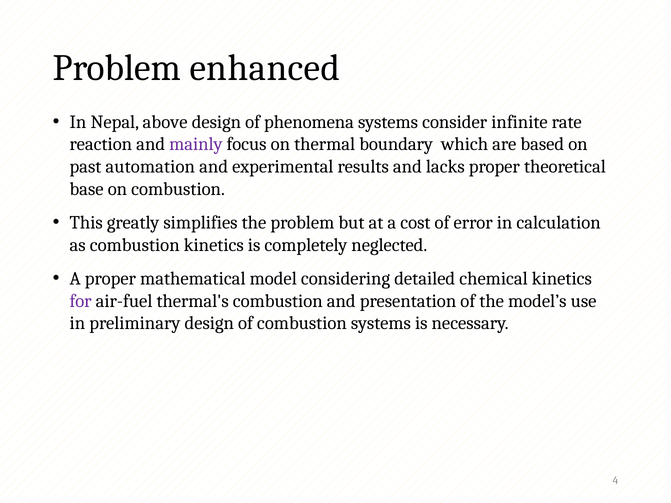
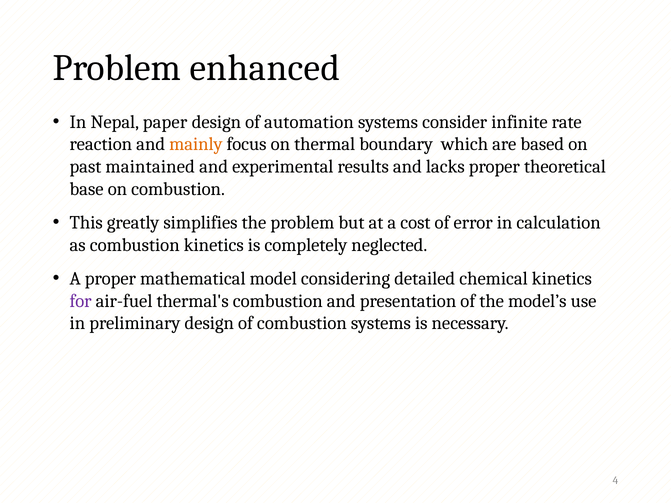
above: above -> paper (165, 122)
phenomena: phenomena -> automation (309, 122)
mainly colour: purple -> orange (196, 144)
automation: automation -> maintained (150, 167)
